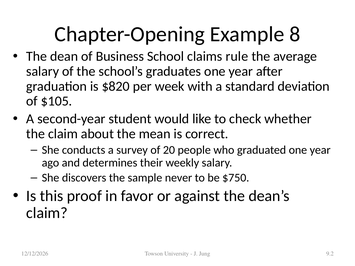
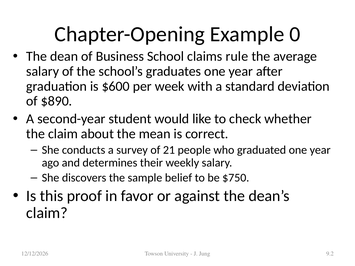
8: 8 -> 0 (295, 34)
$820: $820 -> $600 (116, 86)
$105: $105 -> $890 (56, 101)
20: 20 -> 21 (169, 150)
never: never -> belief (178, 178)
